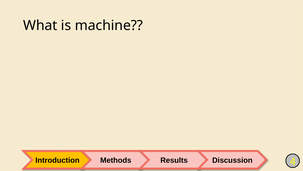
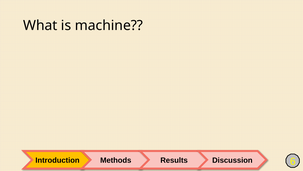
4: 4 -> 6 (293, 161)
